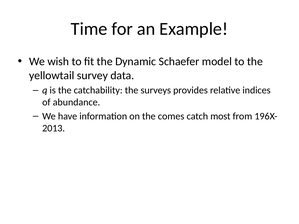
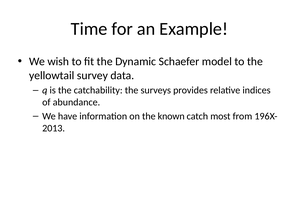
comes: comes -> known (171, 116)
